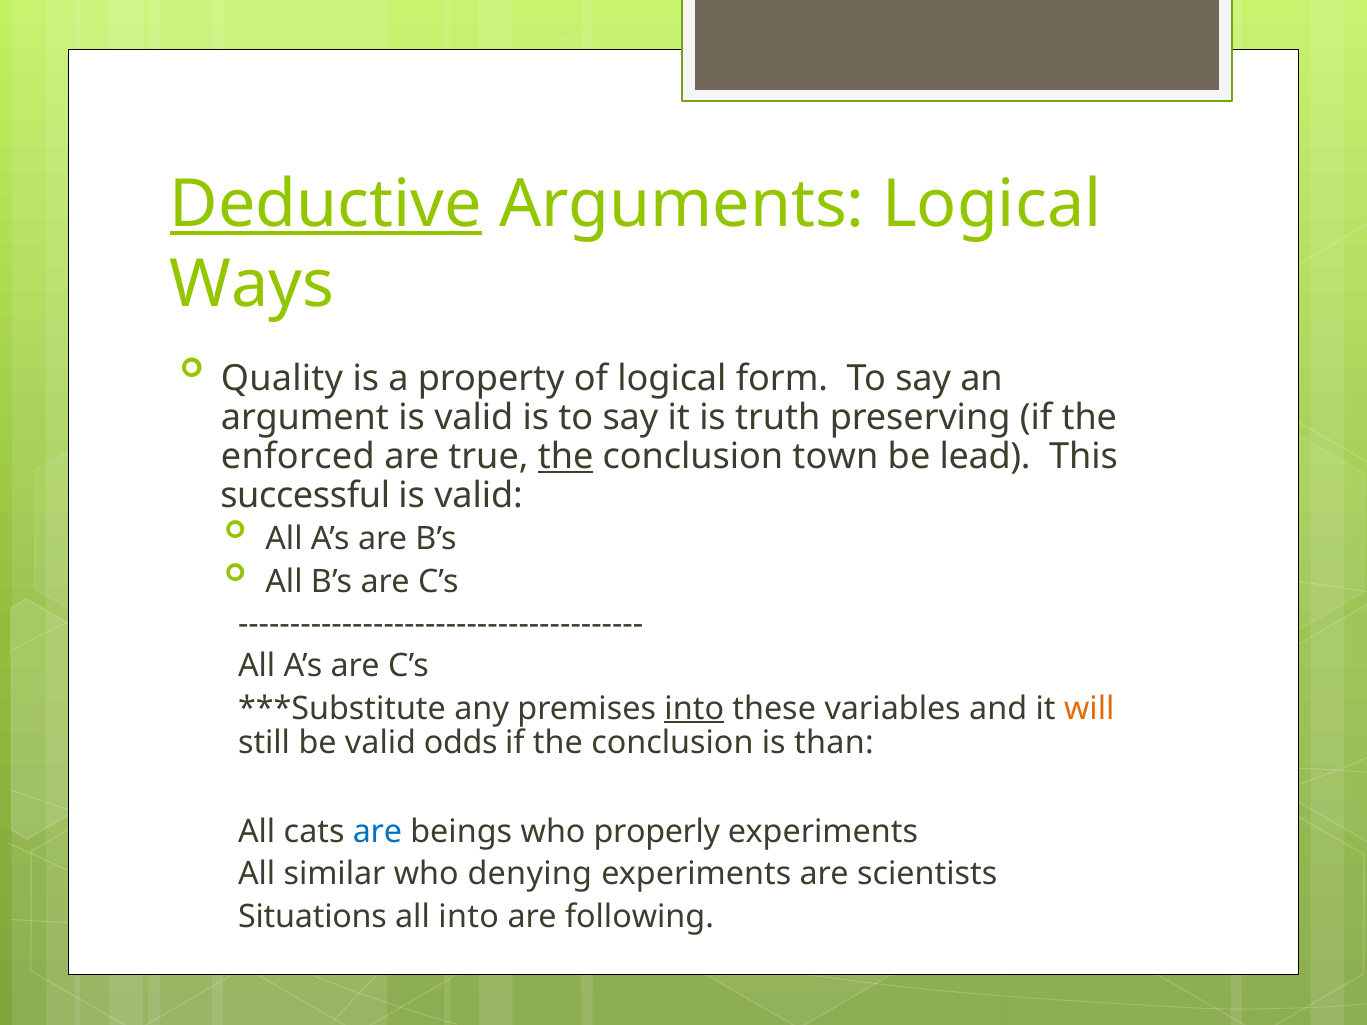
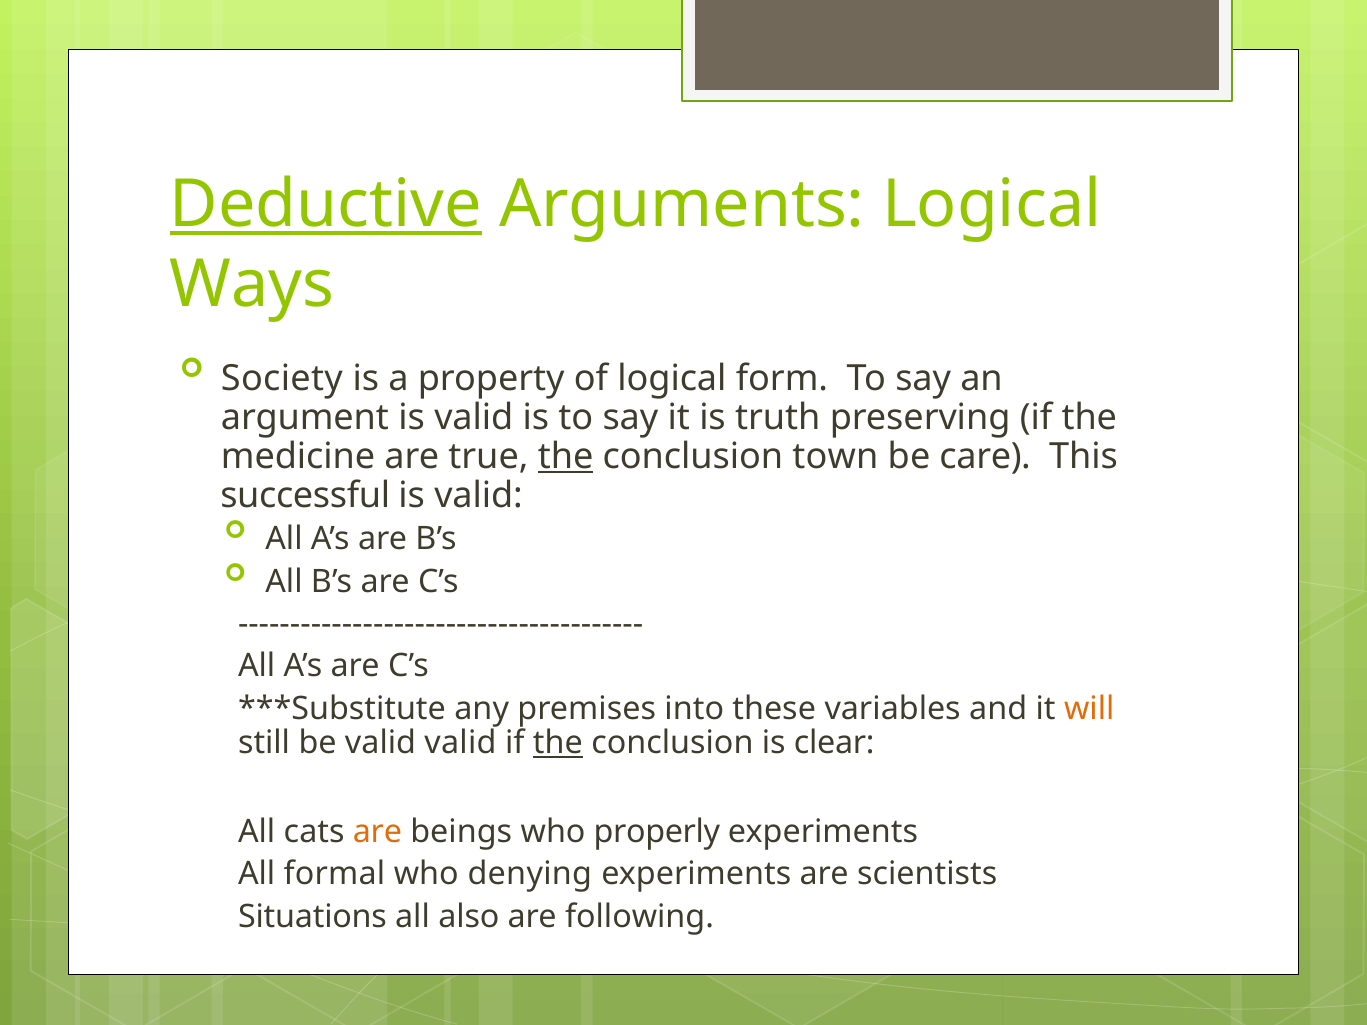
Quality: Quality -> Society (282, 378)
enforced: enforced -> medicine (298, 456)
lead: lead -> care (985, 456)
into underline: present -> none (694, 709)
valid odds: odds -> valid (460, 744)
the underline: none -> present (558, 744)
than: than -> clear (834, 744)
are colour: blue -> orange (377, 832)
similar: similar -> formal (334, 874)
all into: into -> also (469, 917)
